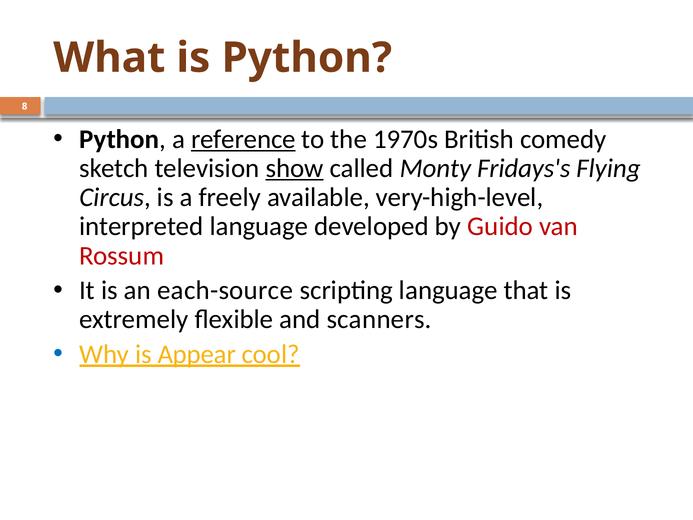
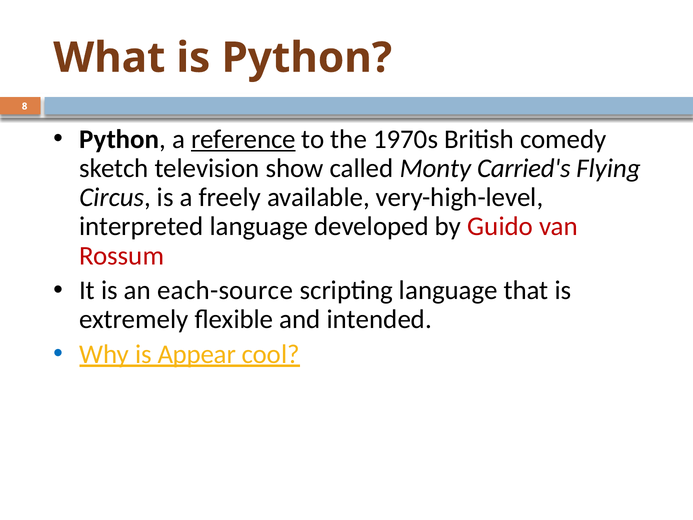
show underline: present -> none (295, 168)
Fridays's: Fridays's -> Carried's (524, 168)
scanners: scanners -> intended (379, 319)
